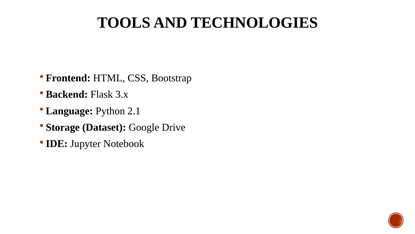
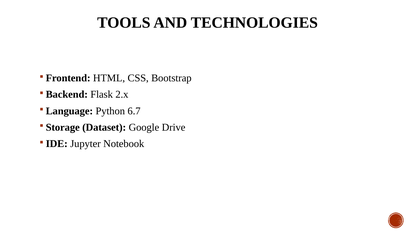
3.x: 3.x -> 2.x (122, 94)
2.1: 2.1 -> 6.7 (134, 111)
